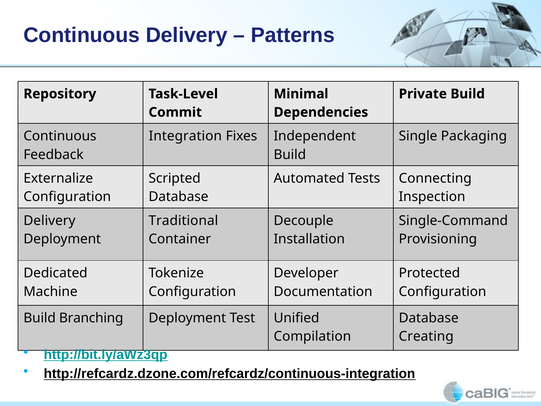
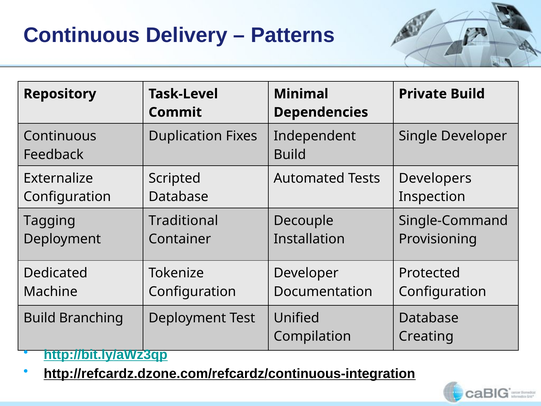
Integration: Integration -> Duplication (185, 136)
Single Packaging: Packaging -> Developer (474, 136)
Connecting: Connecting -> Developers (435, 178)
Delivery: Delivery -> Tagging (49, 221)
